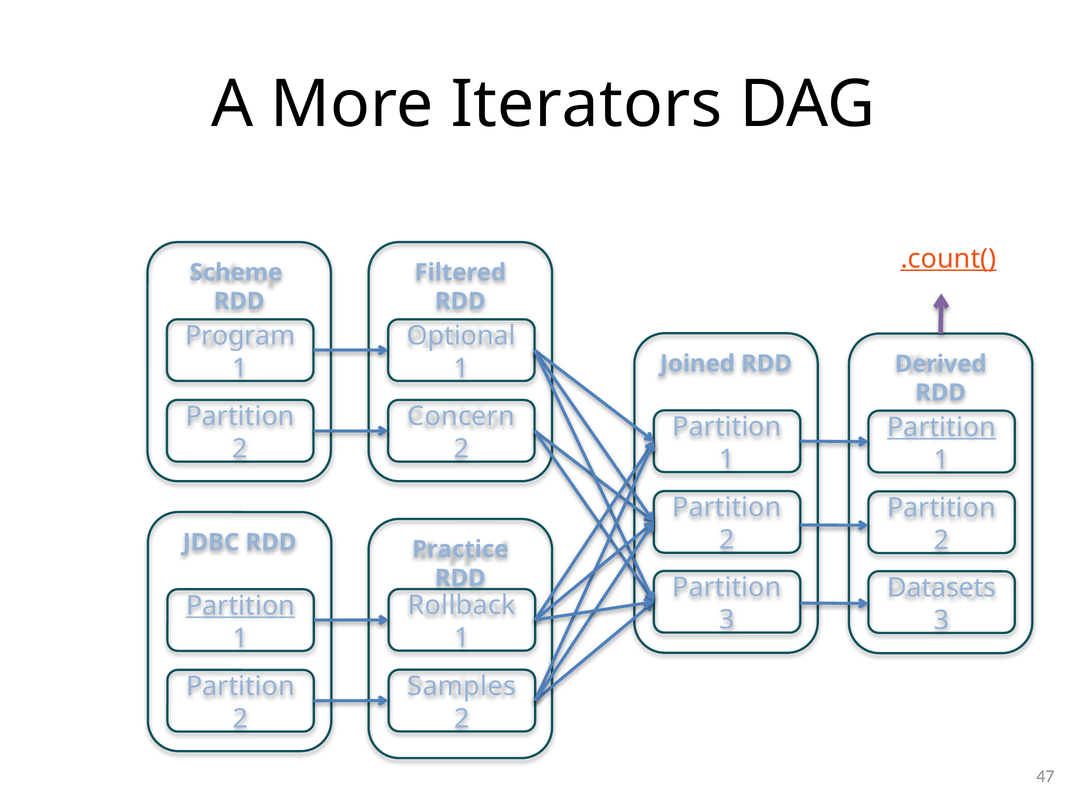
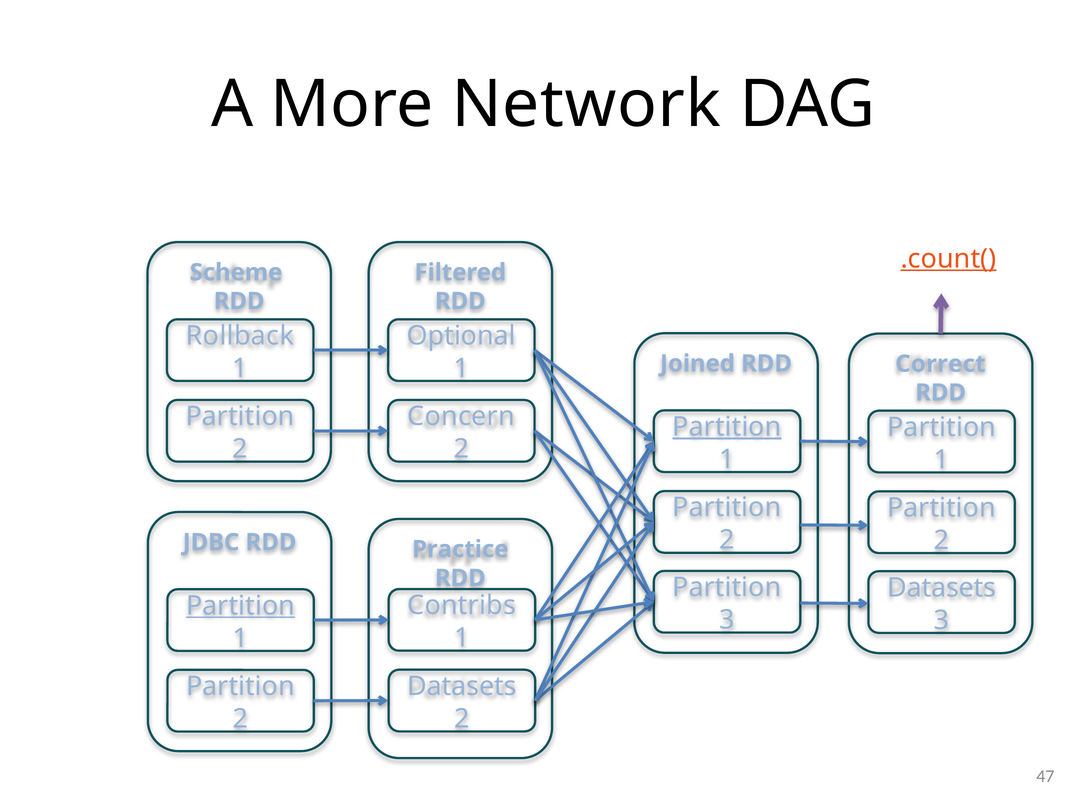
Iterators: Iterators -> Network (586, 105)
Program: Program -> Rollback (240, 336)
Derived: Derived -> Correct (940, 364)
Partition underline: none -> present (727, 427)
Partition underline: present -> none (942, 427)
Rollback: Rollback -> Contribs (462, 606)
Samples: Samples -> Datasets (462, 686)
